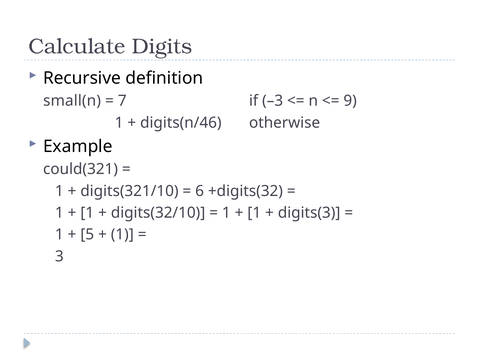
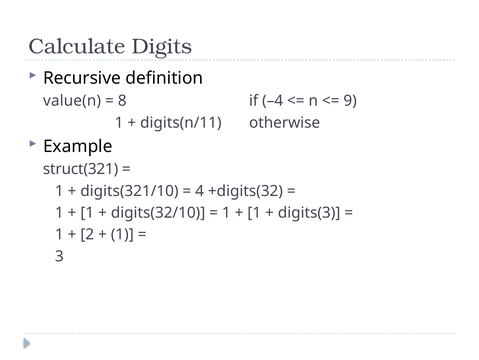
small(n: small(n -> value(n (72, 101)
7: 7 -> 8 (122, 101)
–3: –3 -> –4 (273, 101)
digits(n/46: digits(n/46 -> digits(n/11 (181, 122)
could(321: could(321 -> struct(321 (81, 169)
6: 6 -> 4 (200, 191)
5: 5 -> 2 (87, 234)
